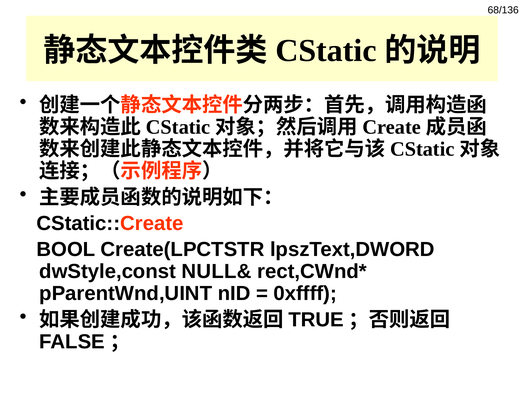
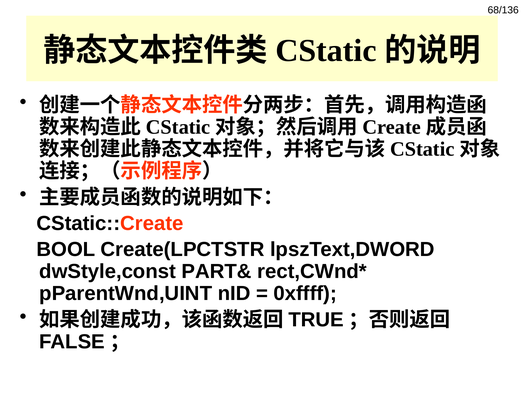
NULL&: NULL& -> PART& (217, 272)
